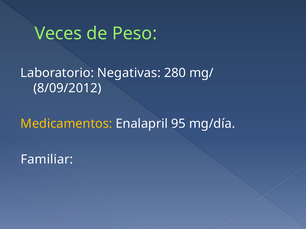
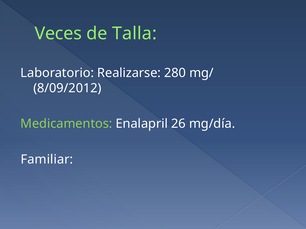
Peso: Peso -> Talla (134, 34)
Negativas: Negativas -> Realizarse (129, 73)
Medicamentos colour: yellow -> light green (66, 124)
95: 95 -> 26 (178, 124)
